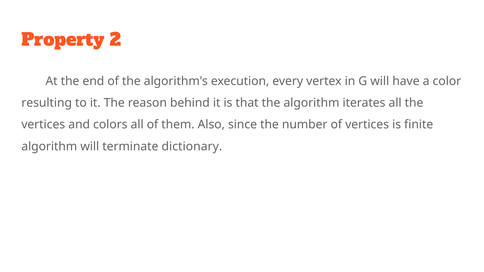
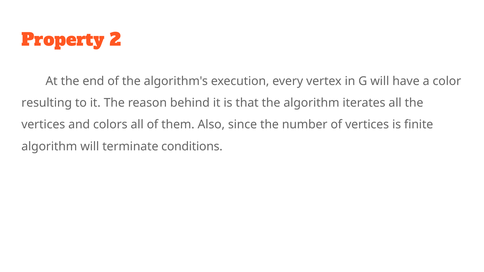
dictionary: dictionary -> conditions (192, 147)
